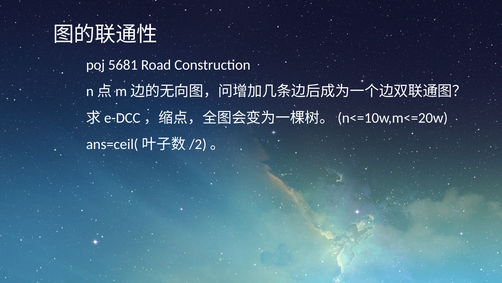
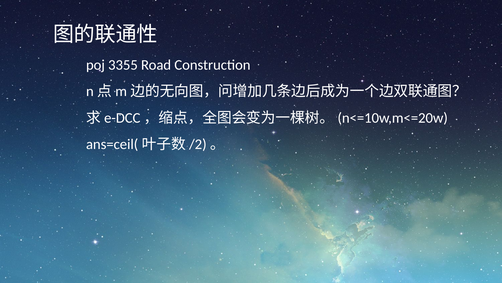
5681: 5681 -> 3355 (123, 65)
